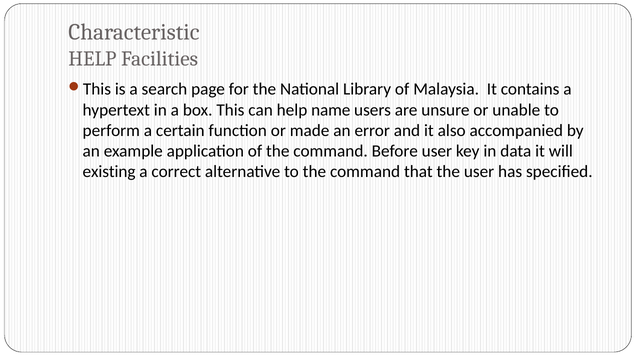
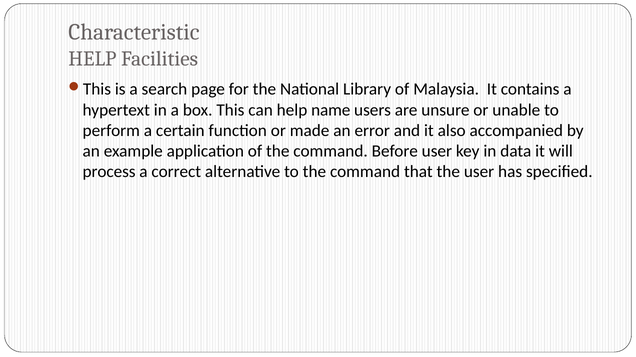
existing: existing -> process (109, 172)
